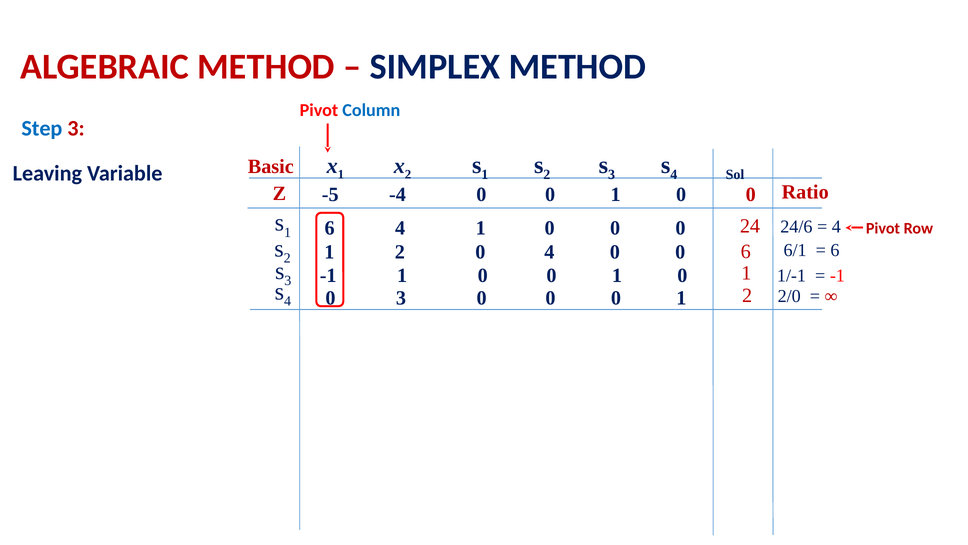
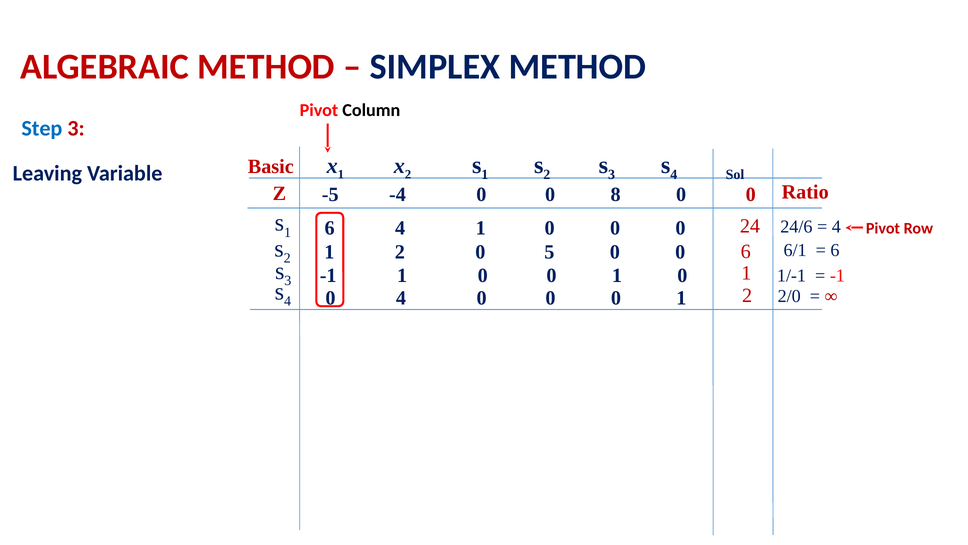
Column colour: blue -> black (371, 110)
-4 0 0 1: 1 -> 8 (616, 194)
0 4: 4 -> 5 (549, 252)
0 3: 3 -> 4 (401, 298)
